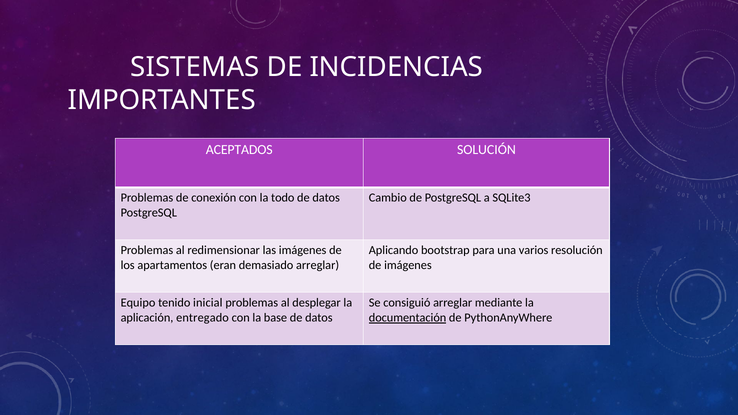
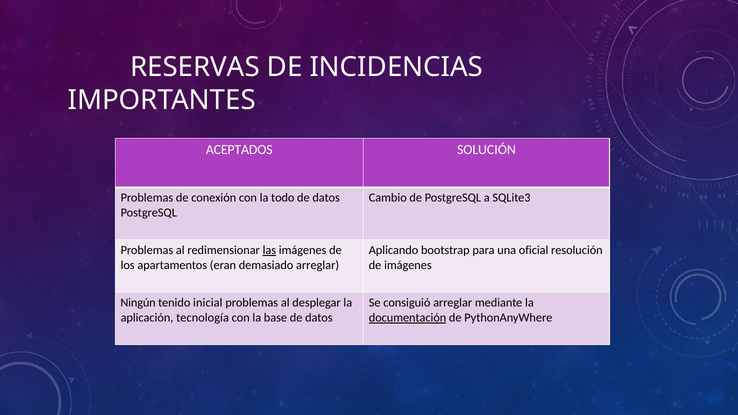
SISTEMAS: SISTEMAS -> RESERVAS (195, 67)
las underline: none -> present (269, 250)
varios: varios -> oficial (534, 250)
Equipo: Equipo -> Ningún (138, 303)
entregado: entregado -> tecnología (203, 318)
